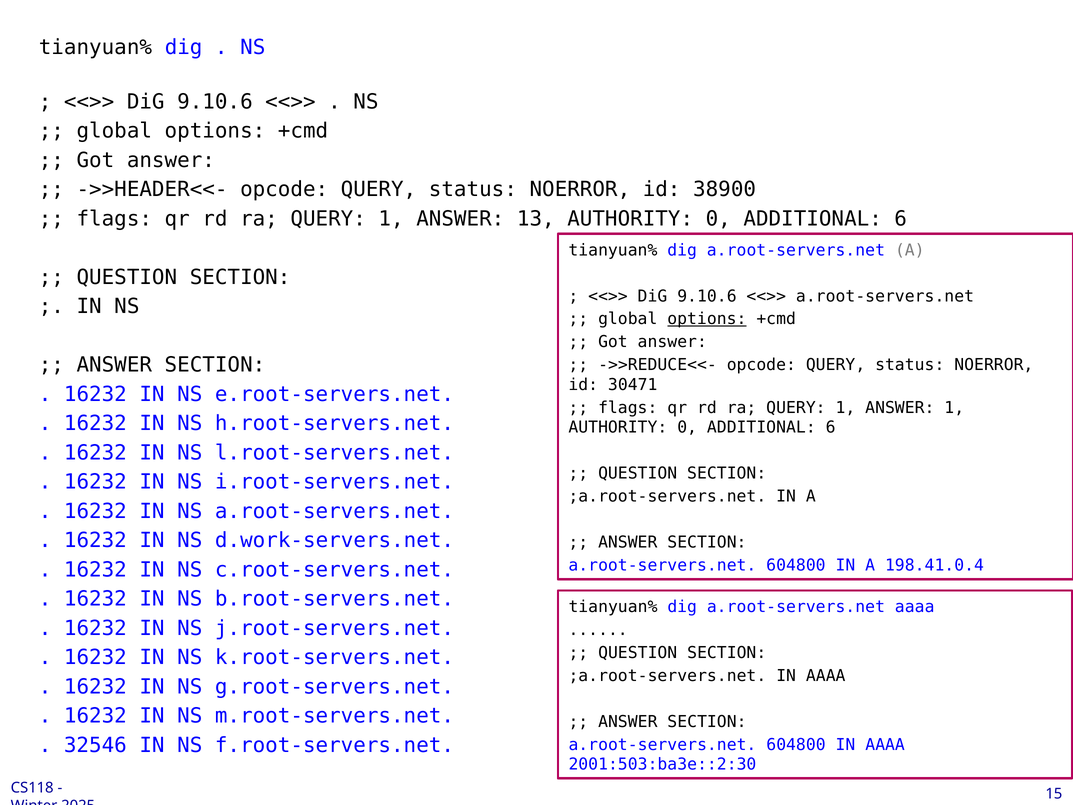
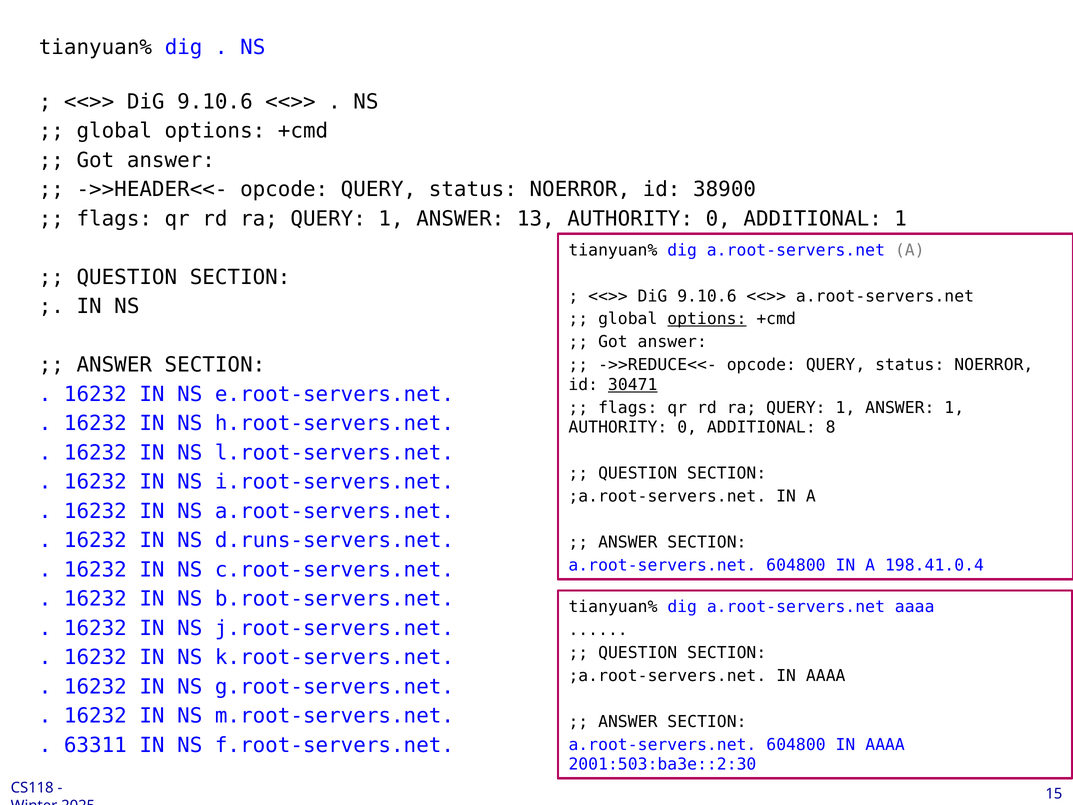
6: 6 -> 1 (901, 219)
30471 underline: none -> present (633, 385)
6: 6 -> 8 (831, 427)
d.work-servers.net: d.work-servers.net -> d.runs-servers.net (335, 540)
32546: 32546 -> 63311 (95, 745)
